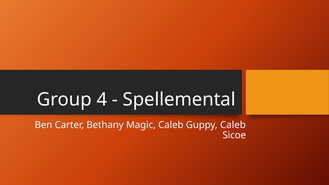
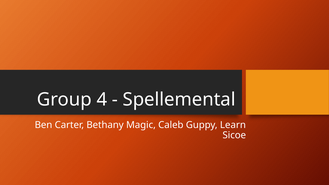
Guppy Caleb: Caleb -> Learn (233, 125)
